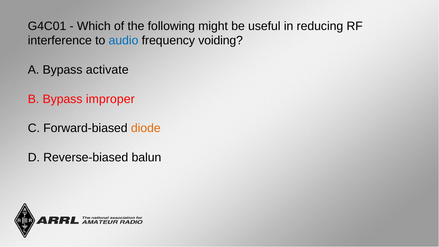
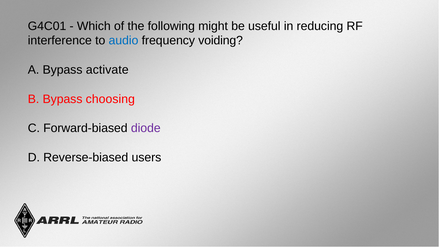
improper: improper -> choosing (110, 99)
diode colour: orange -> purple (146, 128)
balun: balun -> users (146, 157)
